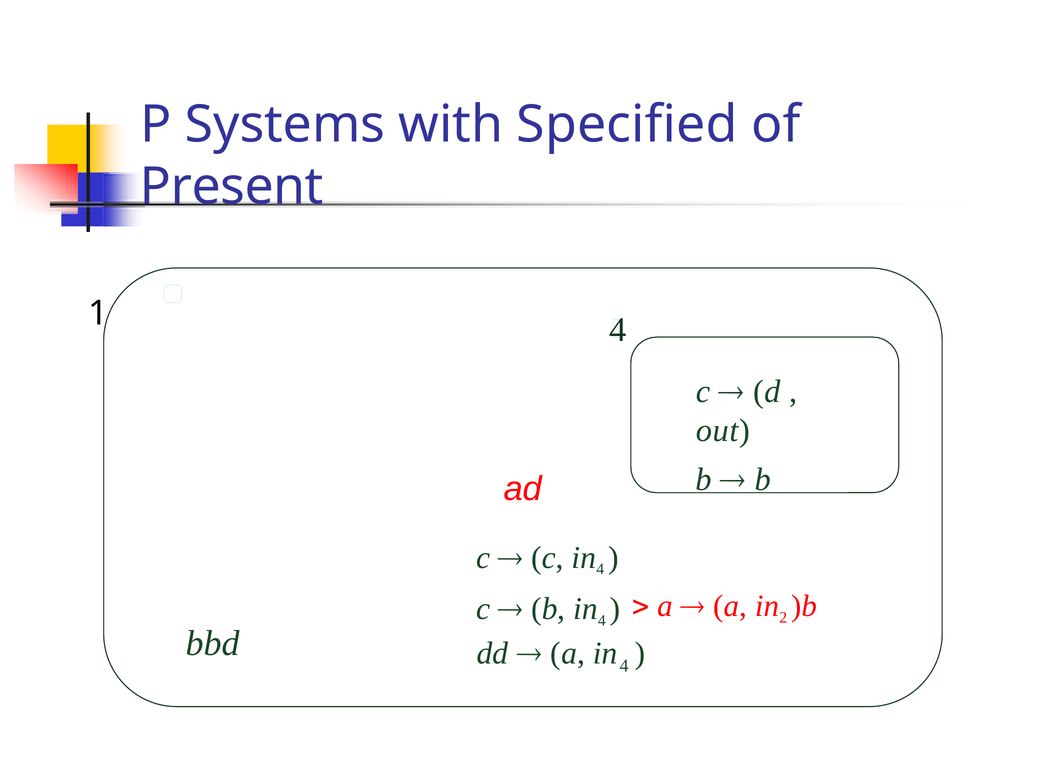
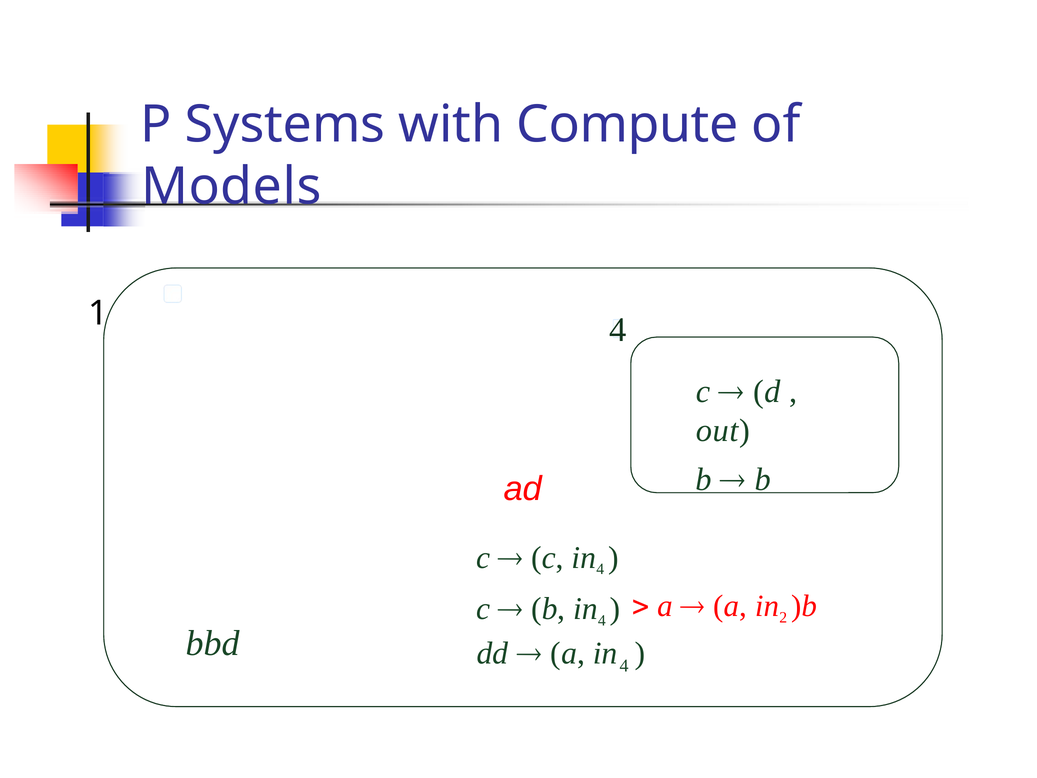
Specified: Specified -> Compute (627, 124)
Present: Present -> Models (231, 187)
